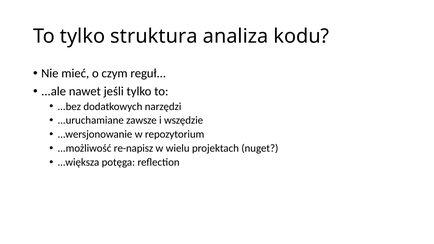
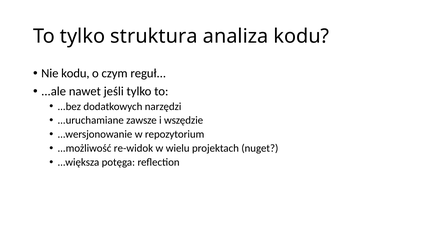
Nie mieć: mieć -> kodu (75, 73)
re-napisz: re-napisz -> re-widok (133, 148)
